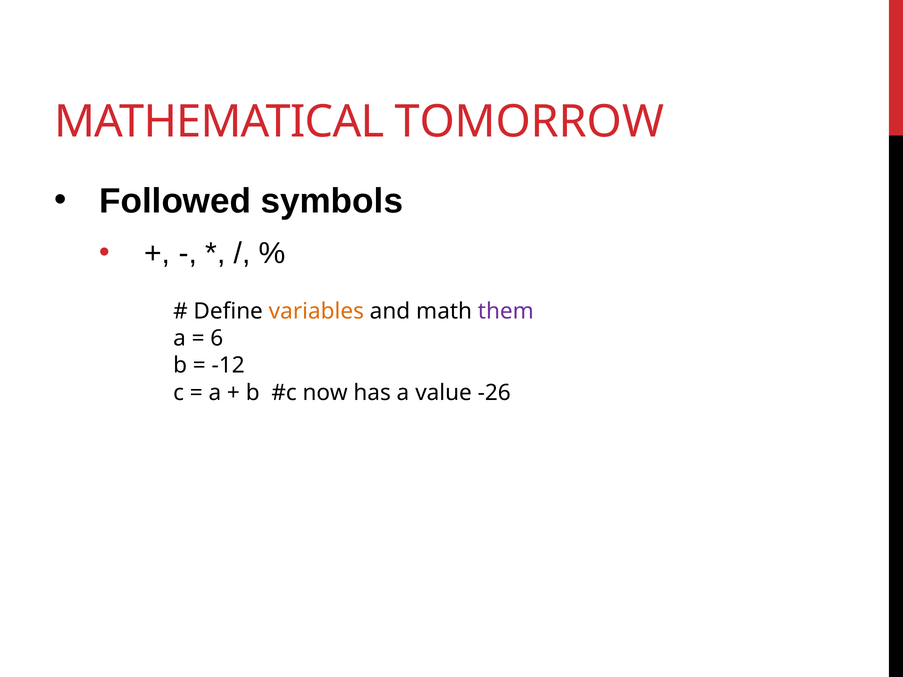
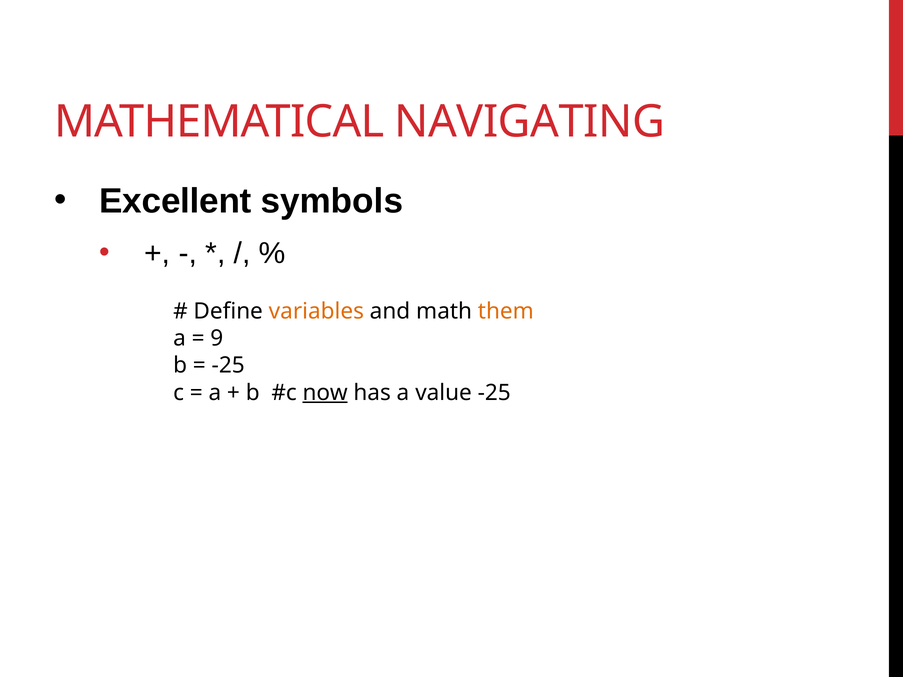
TOMORROW: TOMORROW -> NAVIGATING (530, 122)
Followed: Followed -> Excellent (175, 201)
them colour: purple -> orange (506, 311)
6: 6 -> 9 (217, 339)
-12: -12 -> -25 (228, 366)
now underline: none -> present (325, 393)
value -26: -26 -> -25 (494, 393)
